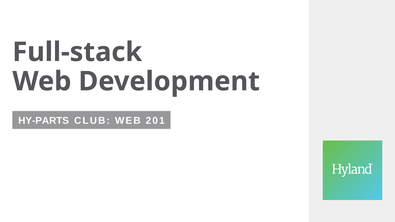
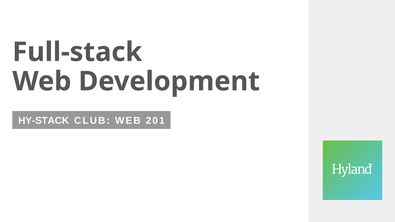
HY-PARTS: HY-PARTS -> HY-STACK (44, 121)
